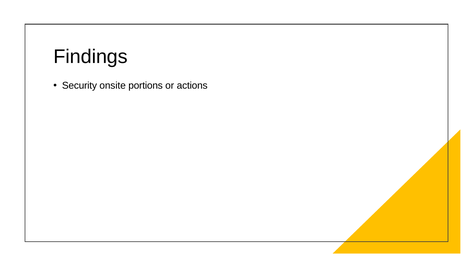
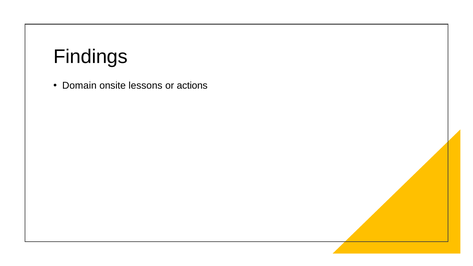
Security: Security -> Domain (79, 86)
portions: portions -> lessons (145, 86)
